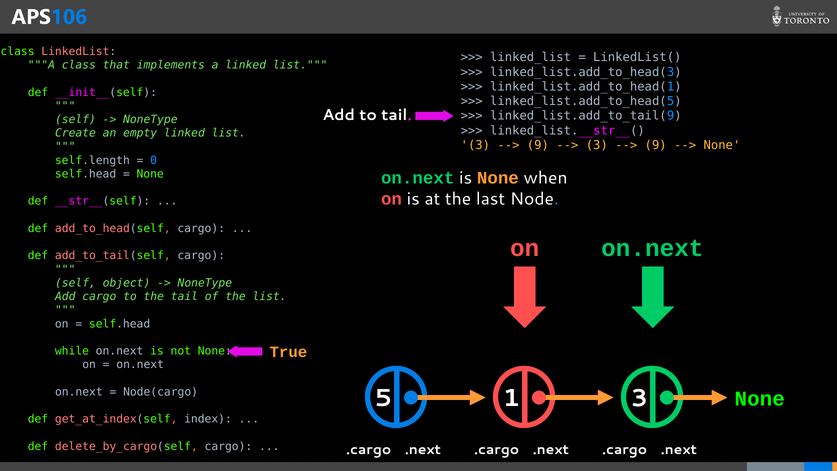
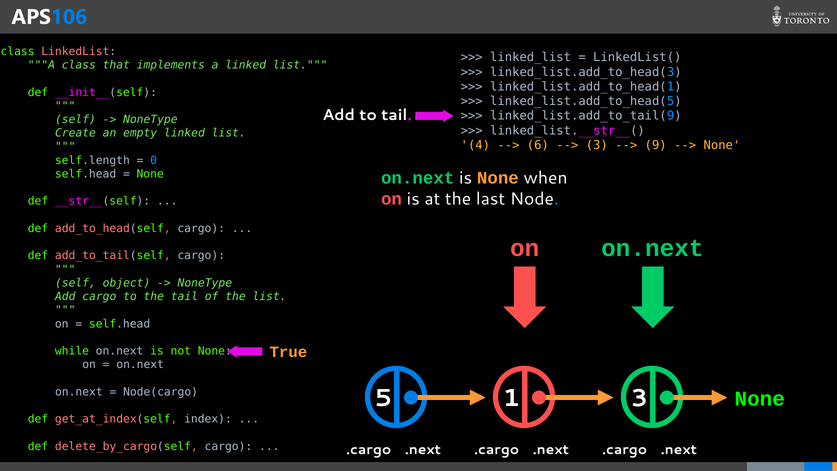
3: 3 -> 4 (475, 145)
9: 9 -> 6 (538, 145)
